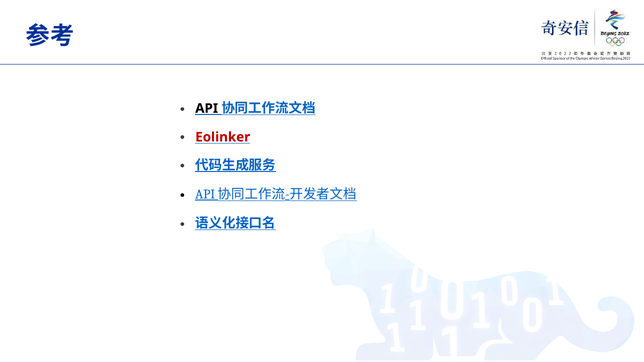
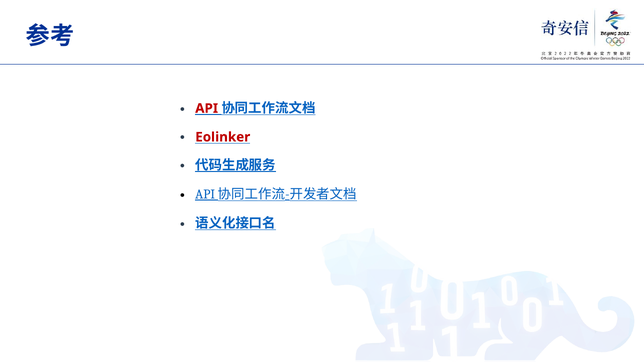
API colour: black -> red (207, 108)
